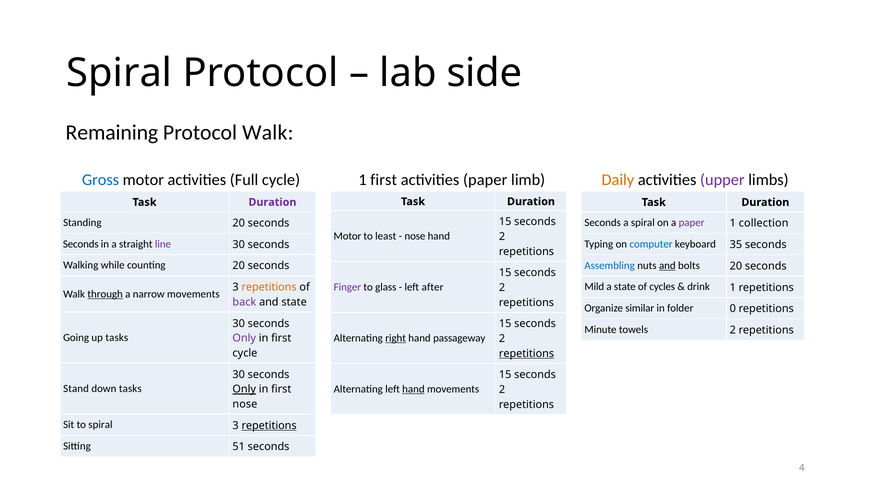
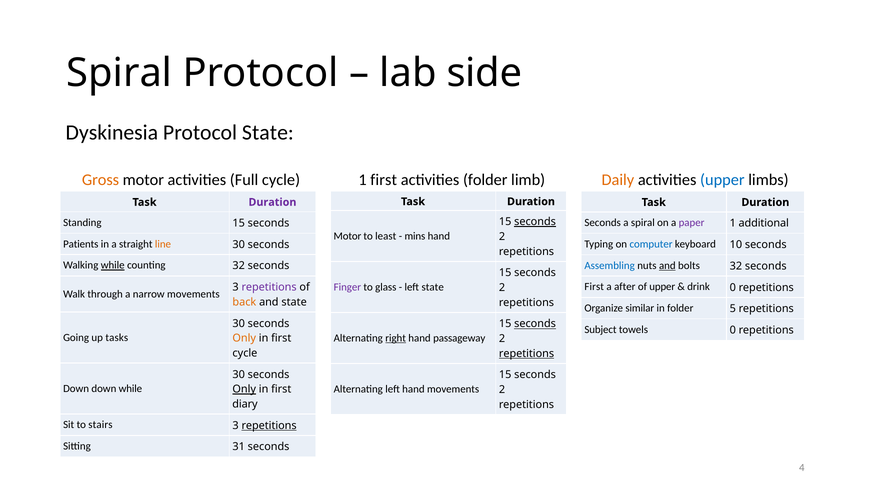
Remaining: Remaining -> Dyskinesia (112, 132)
Protocol Walk: Walk -> State (268, 132)
Gross colour: blue -> orange (101, 180)
activities paper: paper -> folder (485, 180)
upper colour: purple -> blue (722, 180)
Standing 20: 20 -> 15 (239, 223)
collection: collection -> additional (764, 223)
seconds underline: none -> present (535, 222)
nose: nose -> mins (415, 236)
Seconds: Seconds -> Patients (81, 244)
line colour: purple -> orange (163, 244)
35: 35 -> 10 (736, 245)
while underline: none -> present (113, 265)
counting 20: 20 -> 32 (239, 266)
bolts 20: 20 -> 32 (736, 266)
Mild: Mild -> First (594, 287)
a state: state -> after (625, 287)
of cycles: cycles -> upper (662, 287)
drink 1: 1 -> 0 (733, 287)
left after: after -> state (433, 287)
repetitions colour: orange -> purple (269, 287)
through underline: present -> none (105, 294)
back colour: purple -> orange (244, 302)
0: 0 -> 5 (733, 309)
seconds underline: none -> present (535, 324)
Minute: Minute -> Subject (601, 330)
towels 2: 2 -> 0 (733, 330)
Only colour: purple -> orange (244, 338)
Stand: Stand -> Down (76, 389)
down tasks: tasks -> while (130, 389)
hand underline: present -> none (413, 389)
nose: nose -> diary (245, 404)
to spiral: spiral -> stairs (100, 425)
51: 51 -> 31 (239, 447)
